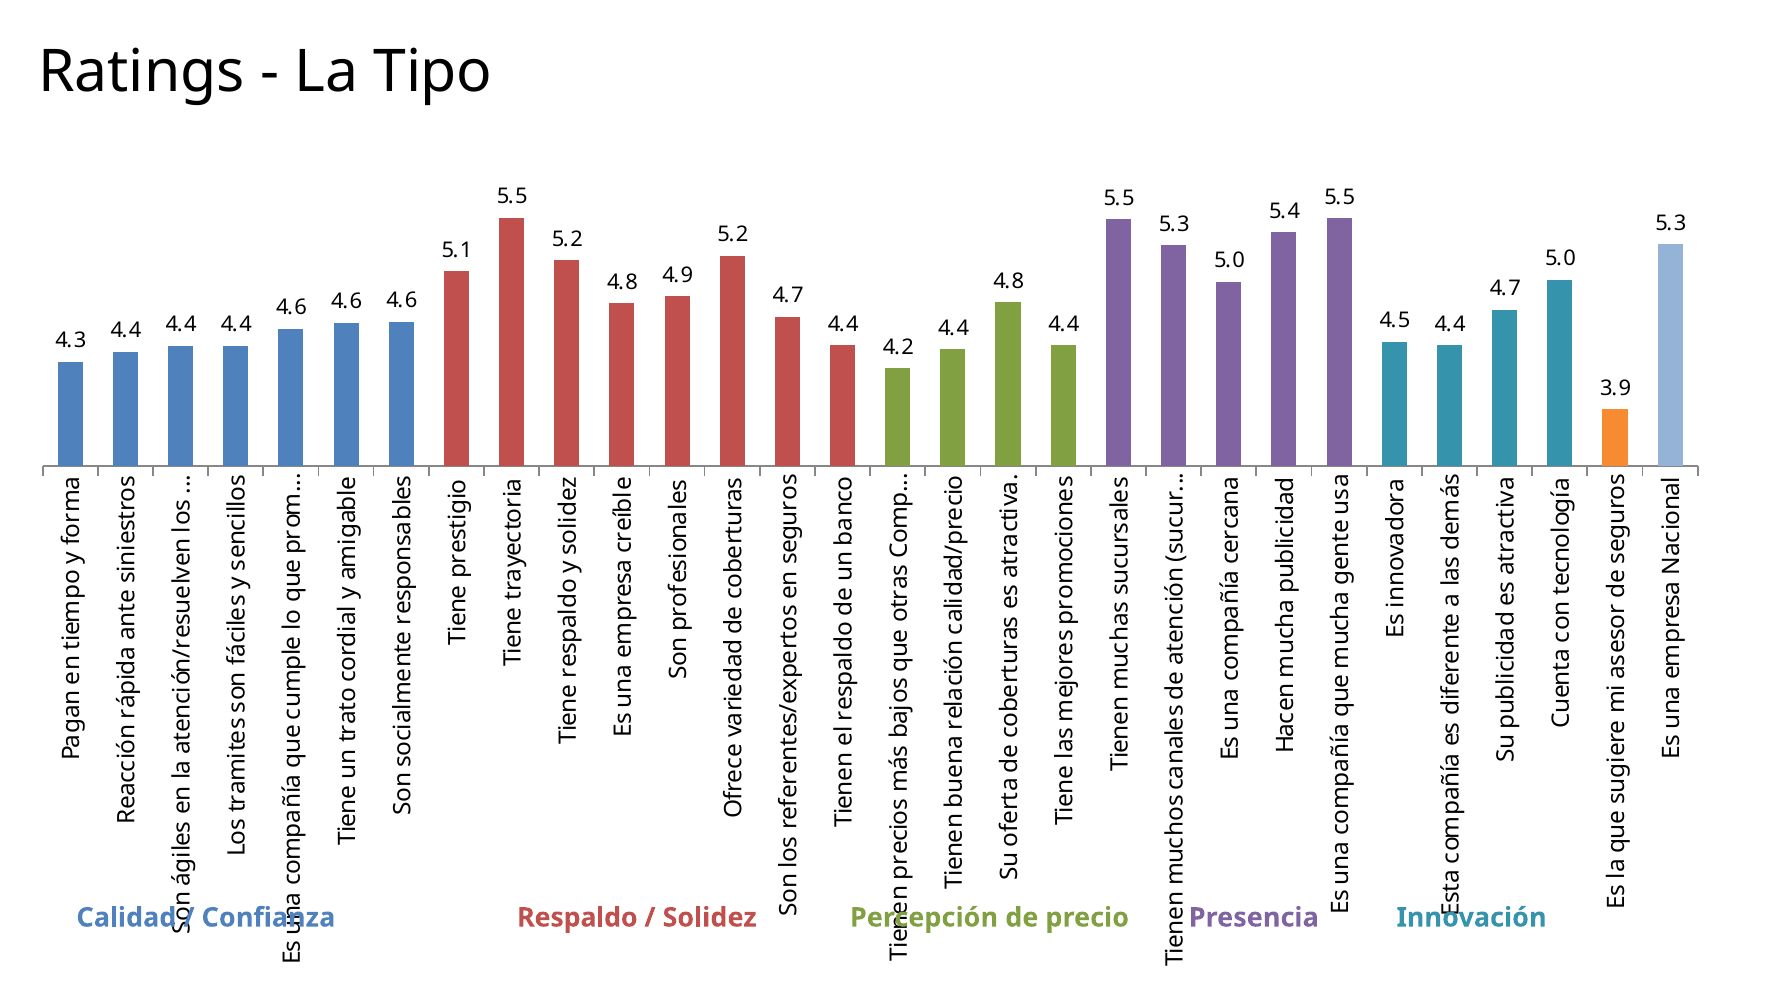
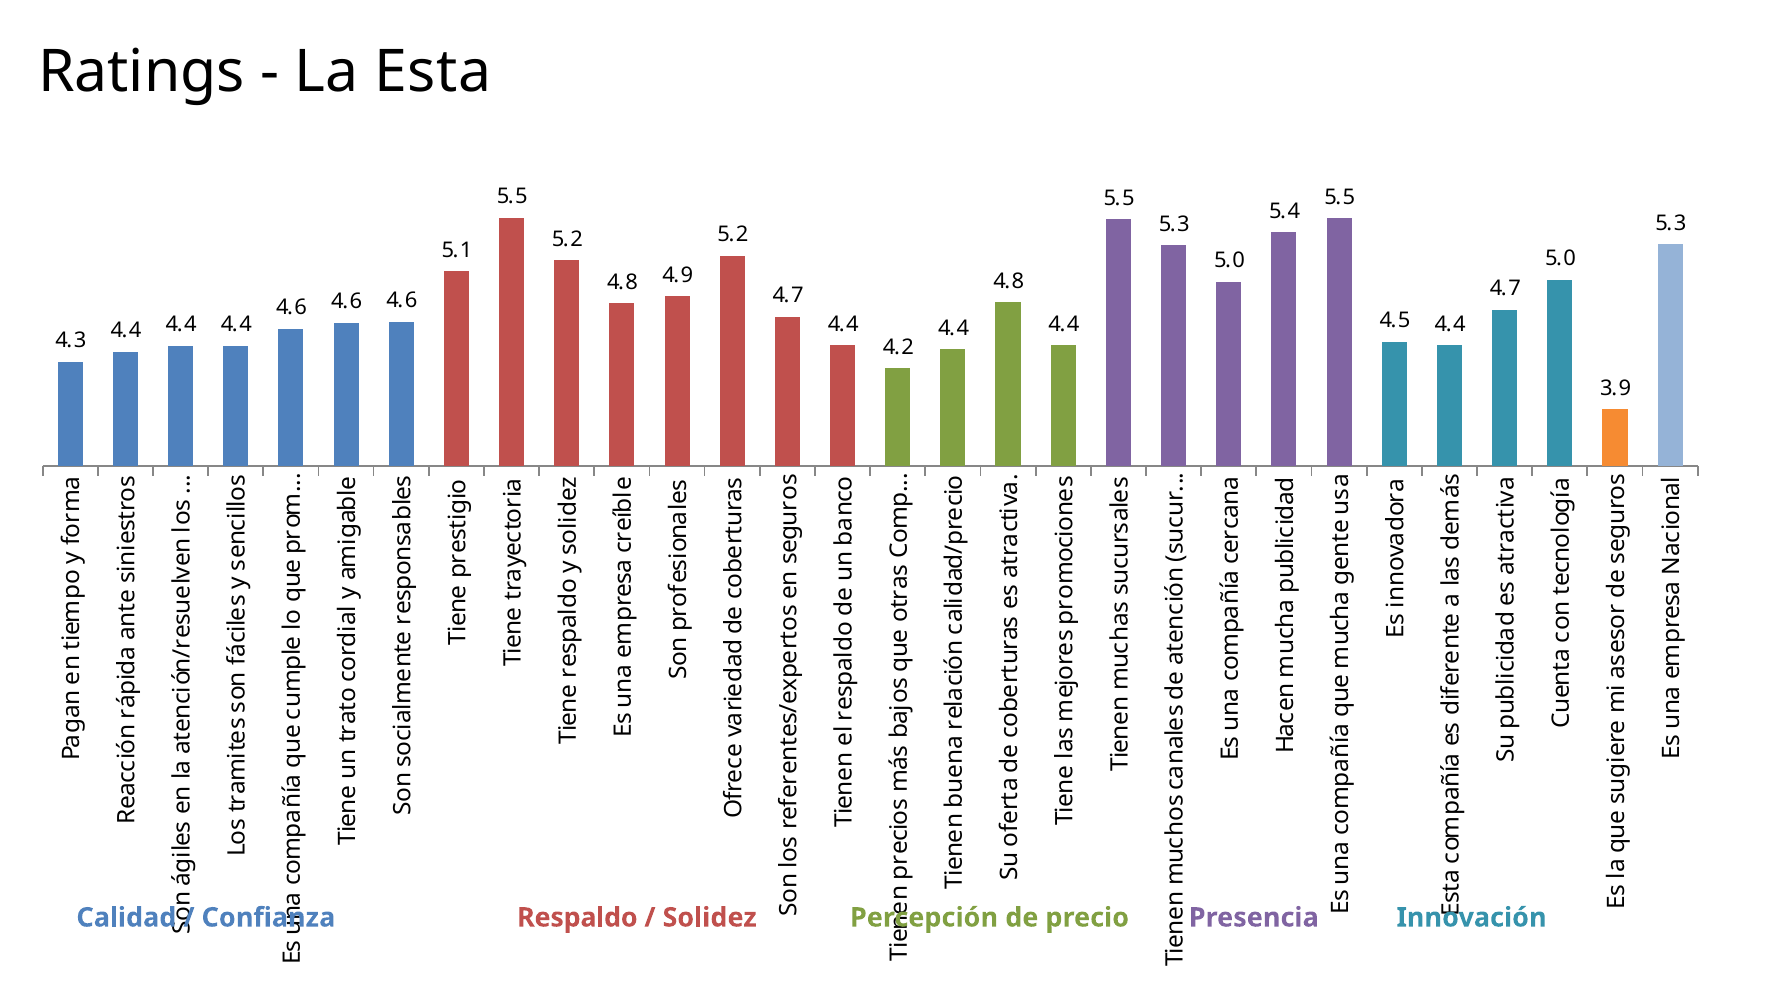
Tipo: Tipo -> Esta (433, 72)
